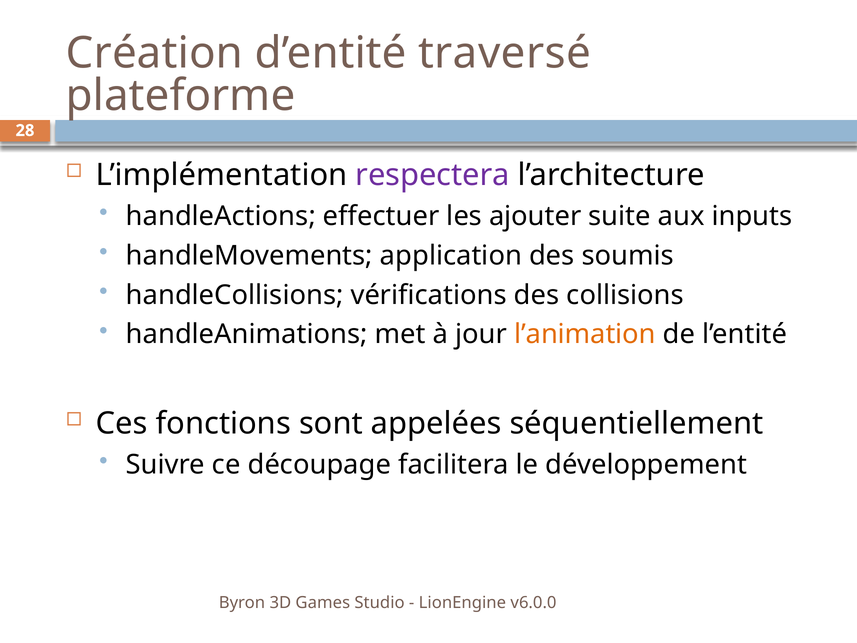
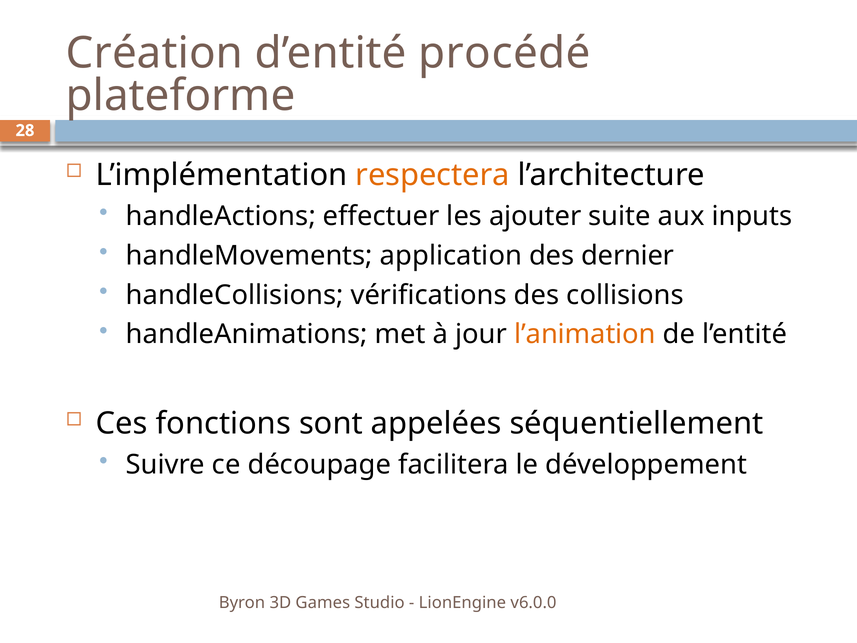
traversé: traversé -> procédé (505, 53)
respectera colour: purple -> orange (433, 175)
soumis: soumis -> dernier (628, 256)
